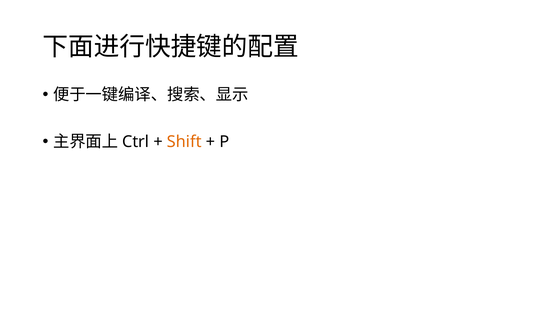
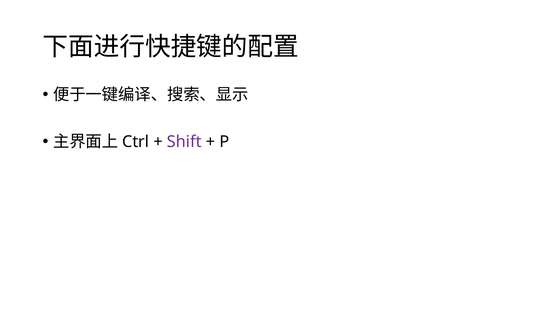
Shift colour: orange -> purple (184, 141)
